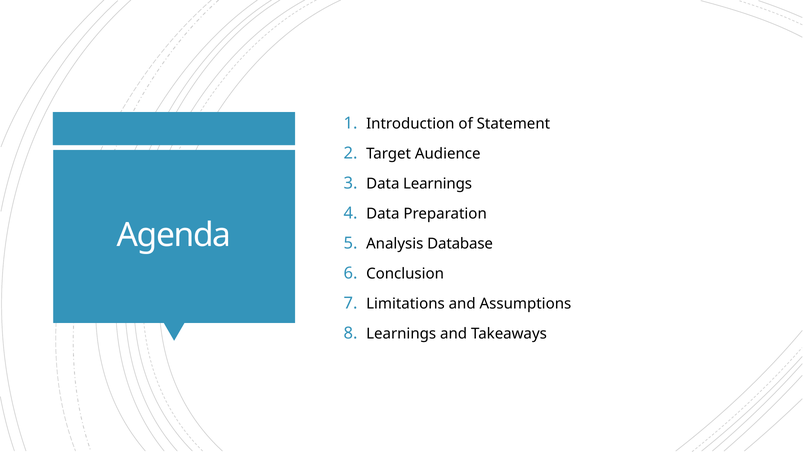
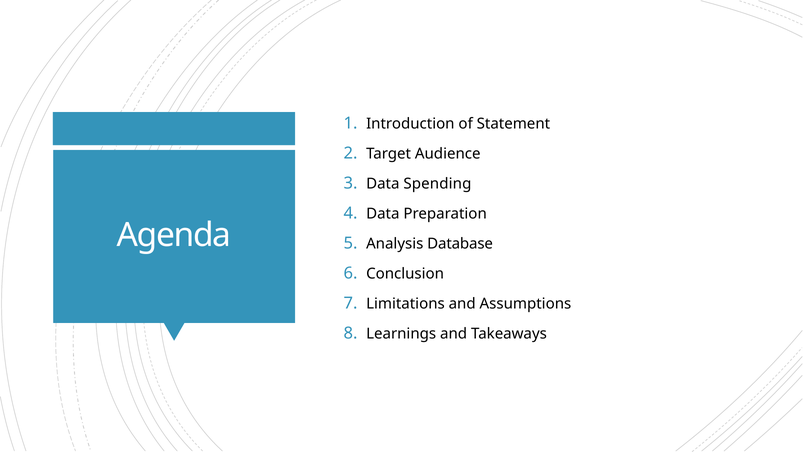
Data Learnings: Learnings -> Spending (437, 184)
